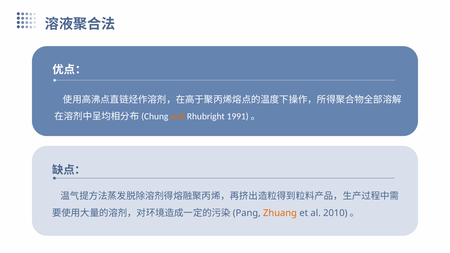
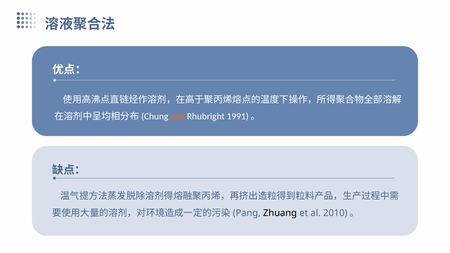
Zhuang colour: orange -> black (280, 213)
